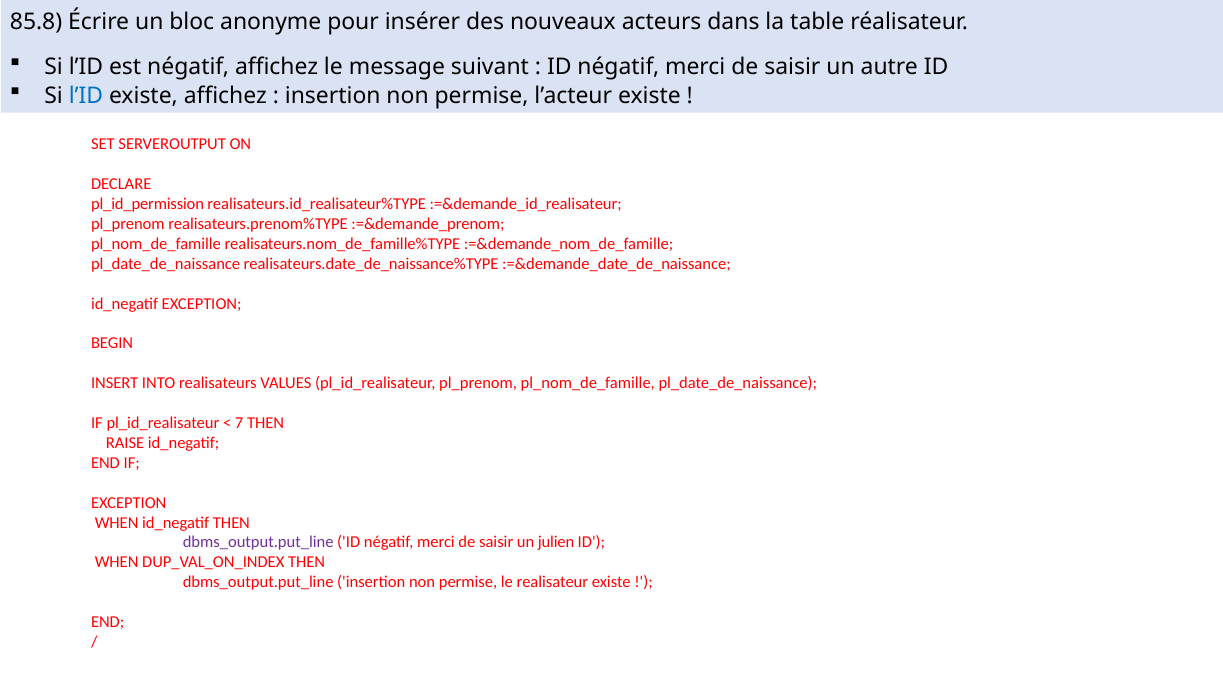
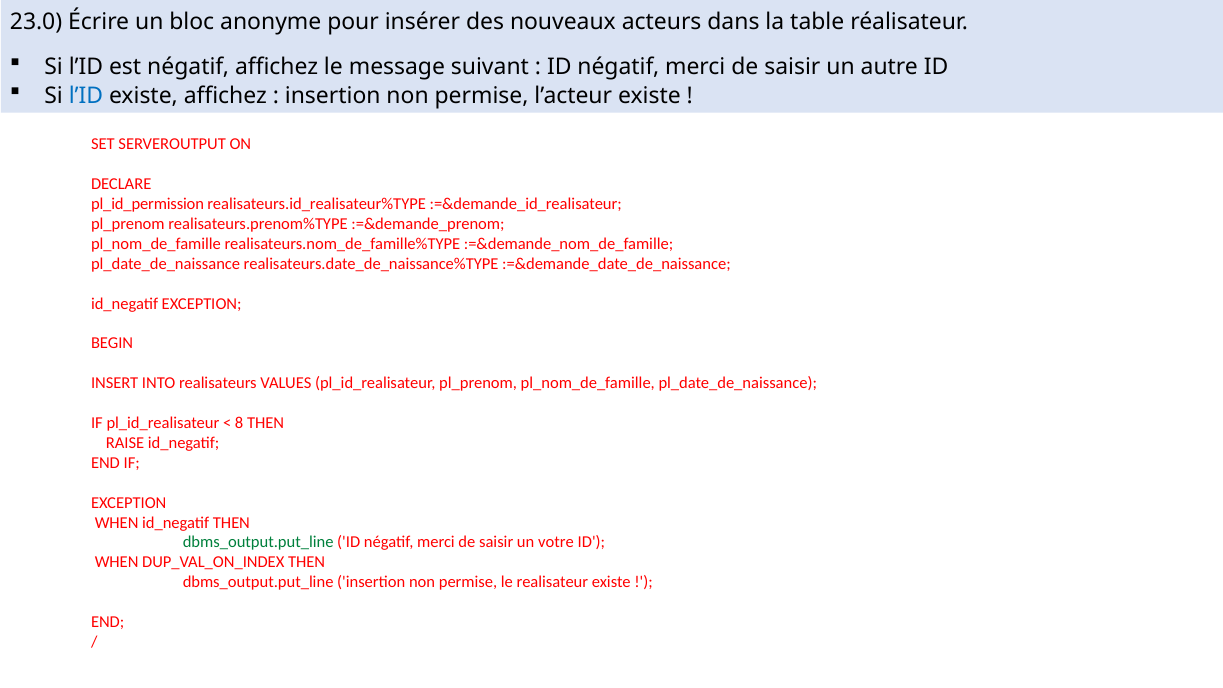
85.8: 85.8 -> 23.0 (36, 22)
7: 7 -> 8 (239, 423)
dbms_output.put_line colour: purple -> green (258, 542)
julien: julien -> votre (556, 542)
